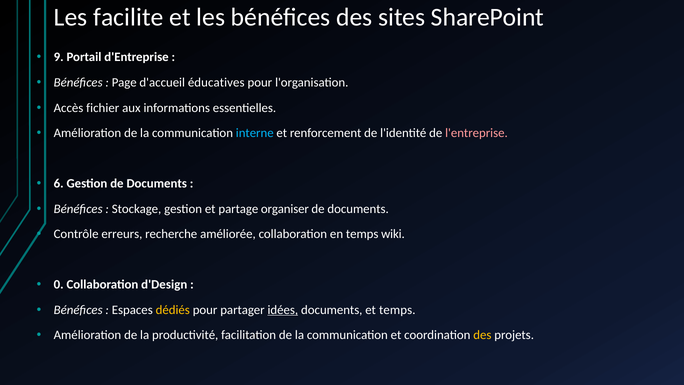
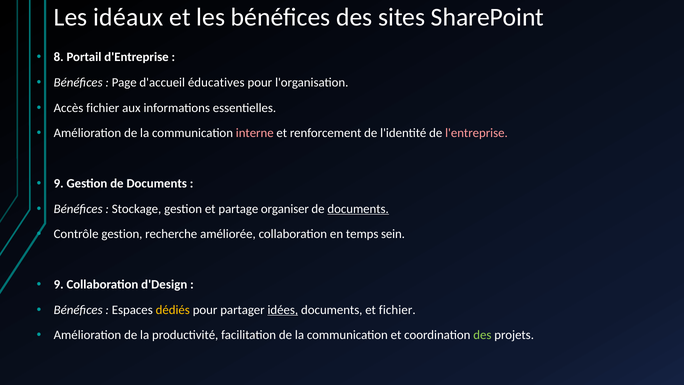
facilite: facilite -> idéaux (128, 17)
9: 9 -> 8 (59, 57)
interne colour: light blue -> pink (255, 133)
6: 6 -> 9 (59, 183)
documents underline: none -> present (358, 209)
Contrôle erreurs: erreurs -> gestion (122, 234)
wiki: wiki -> sein (393, 234)
0: 0 -> 9 (59, 284)
et temps: temps -> fichier (397, 310)
des colour: yellow -> light green (482, 335)
